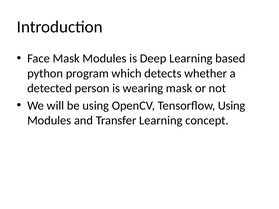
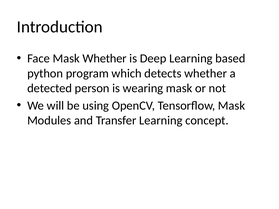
Mask Modules: Modules -> Whether (105, 59)
Tensorflow Using: Using -> Mask (231, 106)
